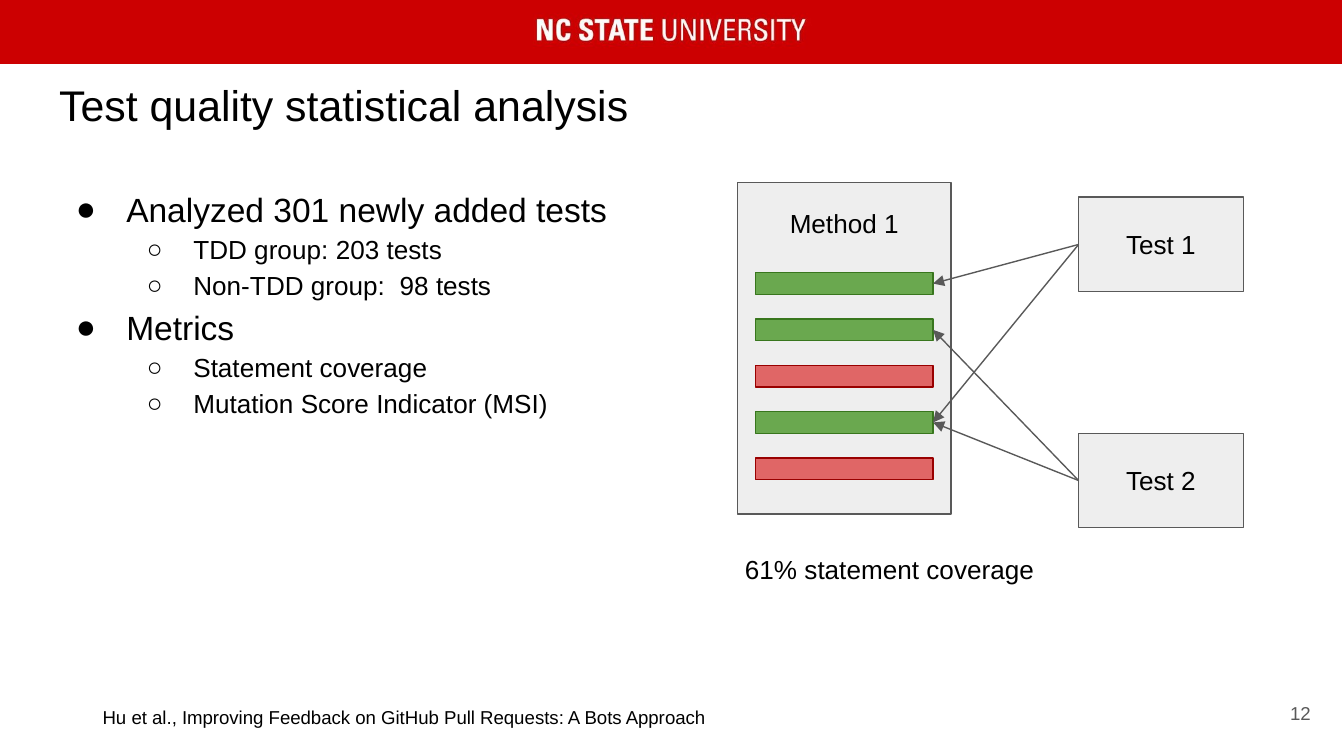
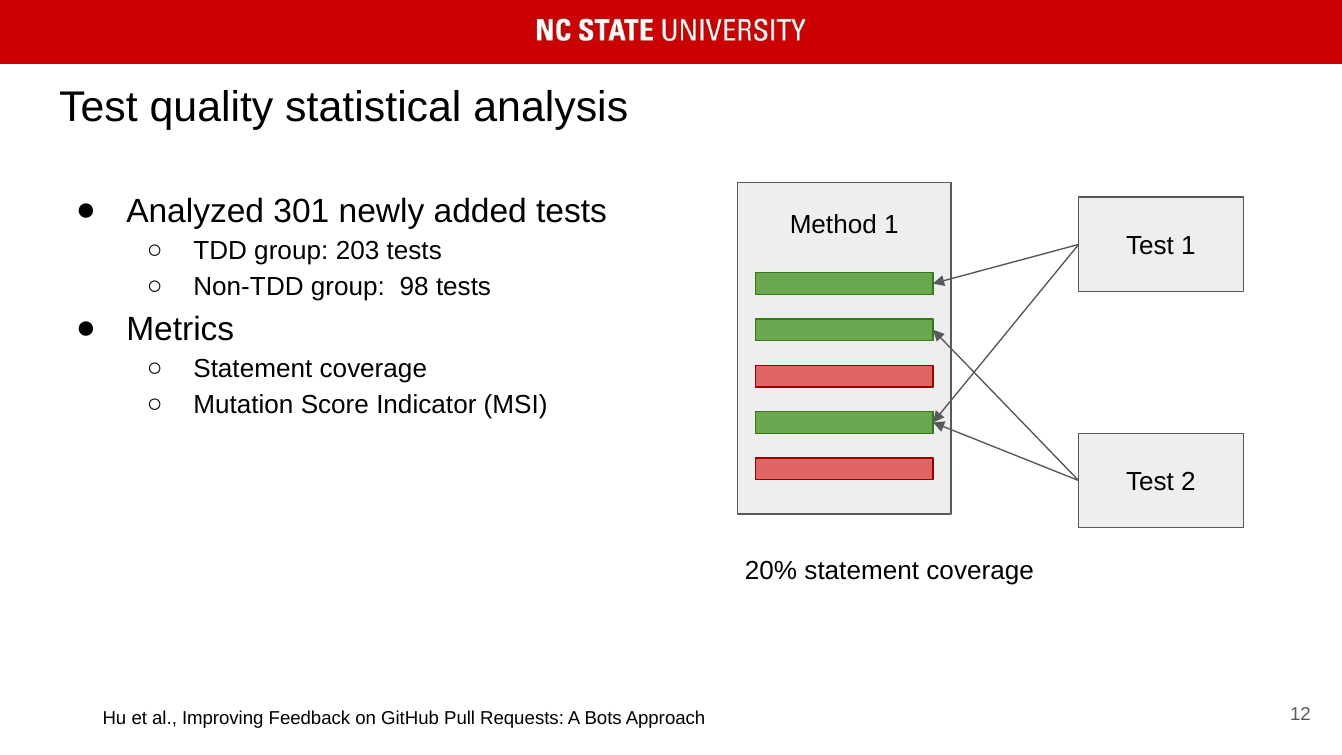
61%: 61% -> 20% (771, 571)
